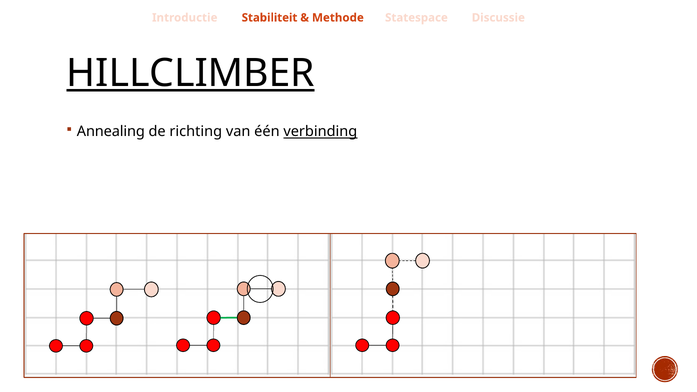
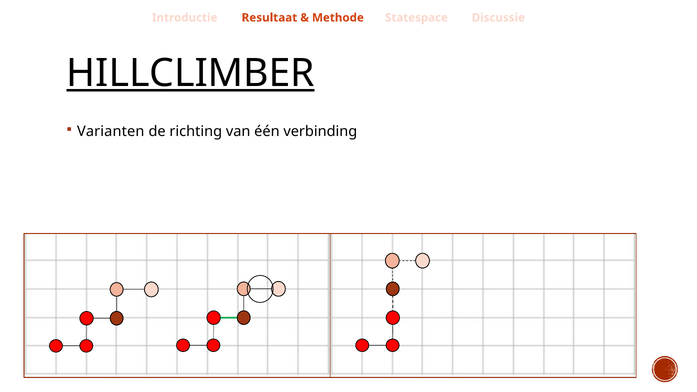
Stabiliteit: Stabiliteit -> Resultaat (269, 18)
Annealing: Annealing -> Varianten (111, 132)
verbinding underline: present -> none (320, 132)
